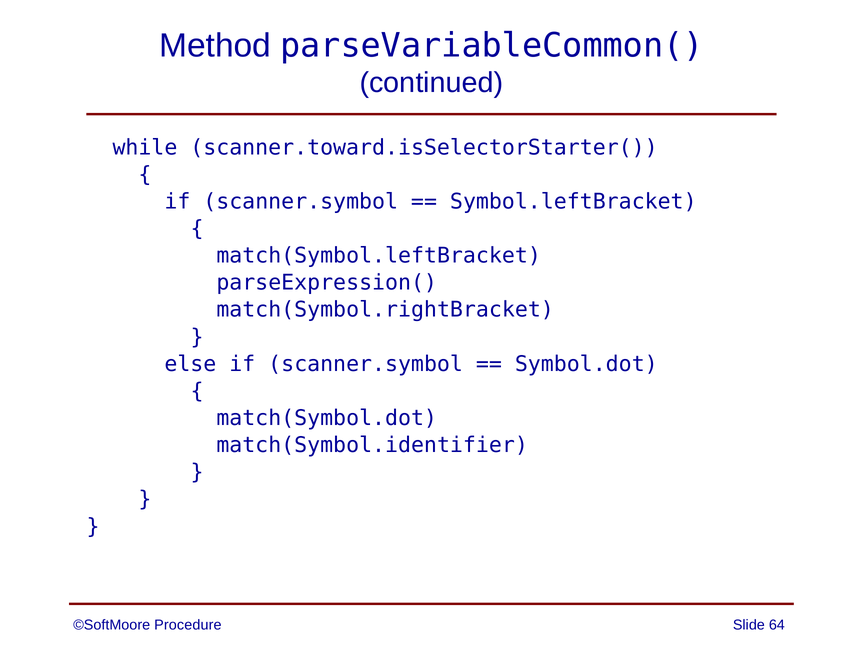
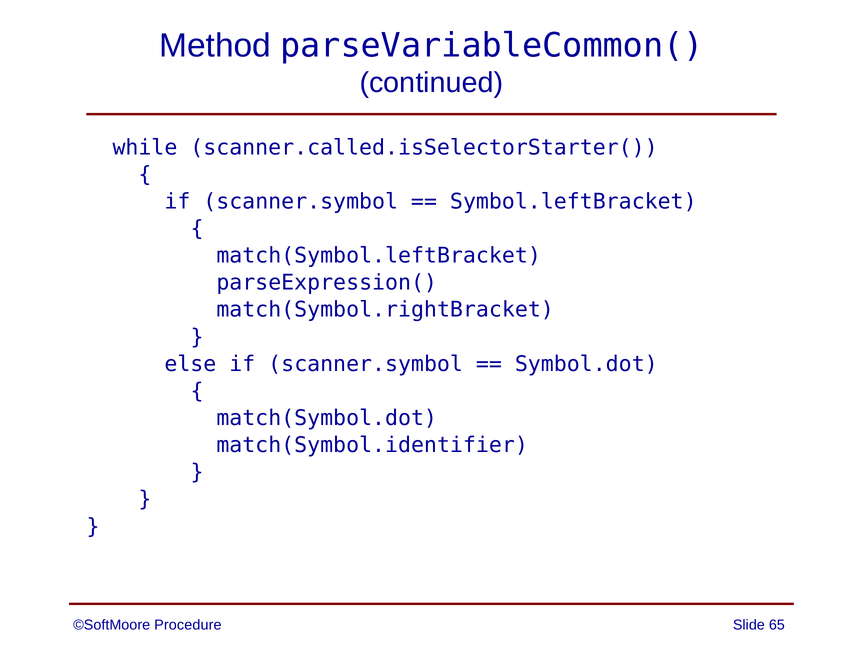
scanner.toward.isSelectorStarter(: scanner.toward.isSelectorStarter( -> scanner.called.isSelectorStarter( (424, 148)
64: 64 -> 65 (777, 625)
